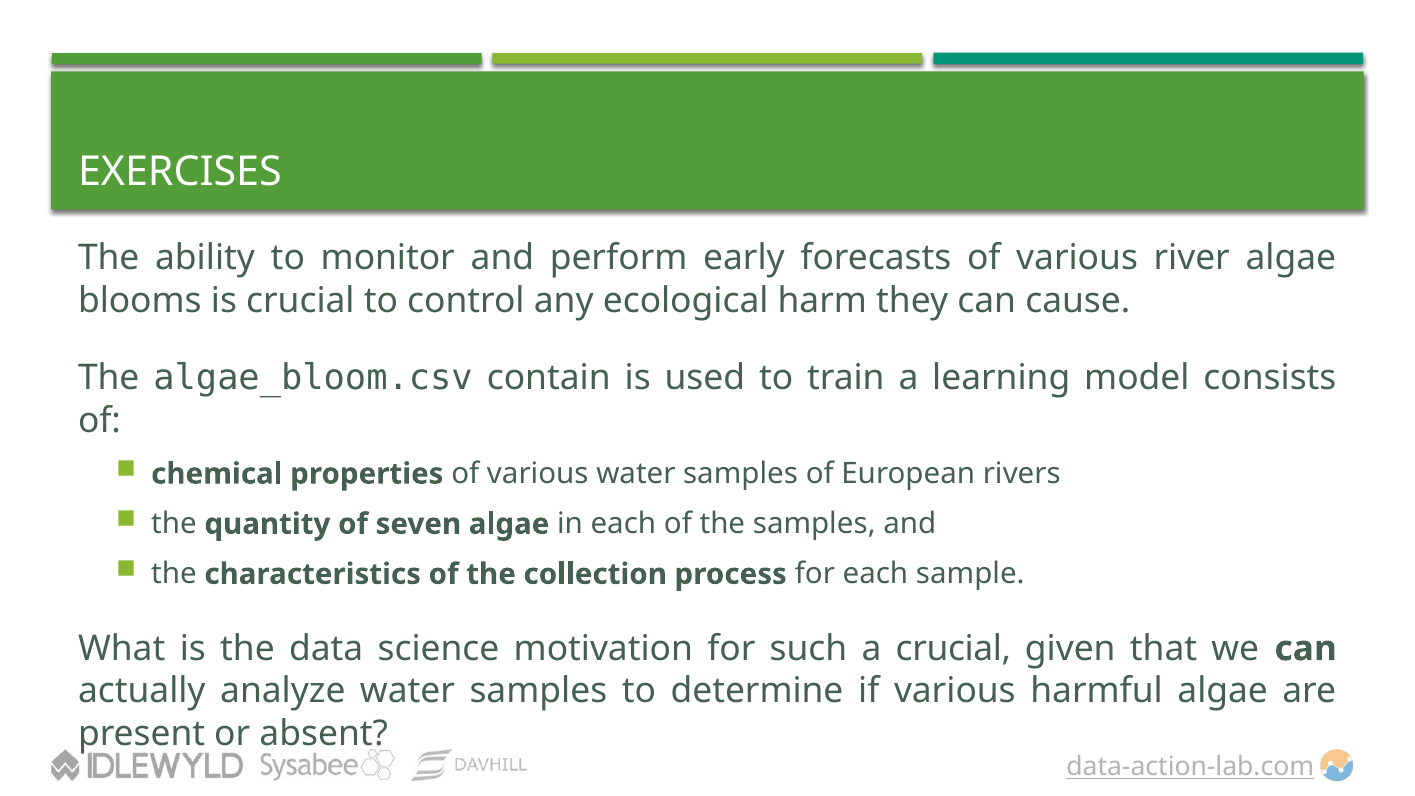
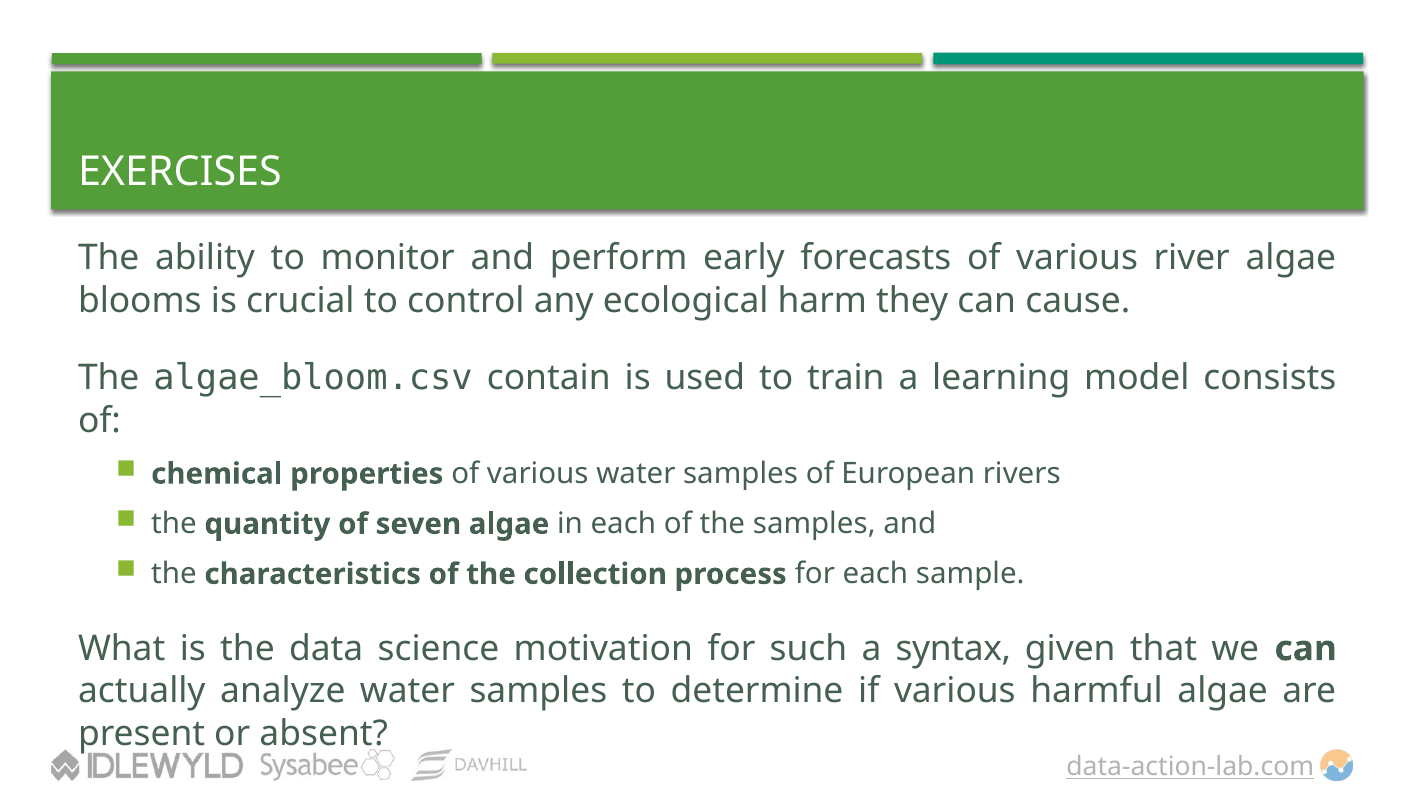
a crucial: crucial -> syntax (953, 649)
